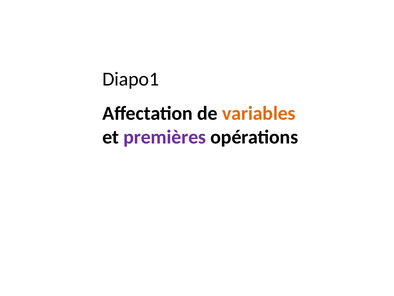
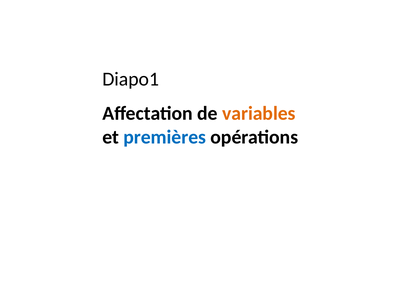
premières colour: purple -> blue (165, 137)
